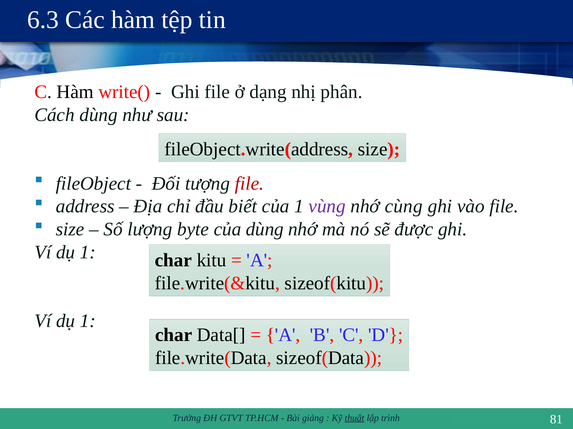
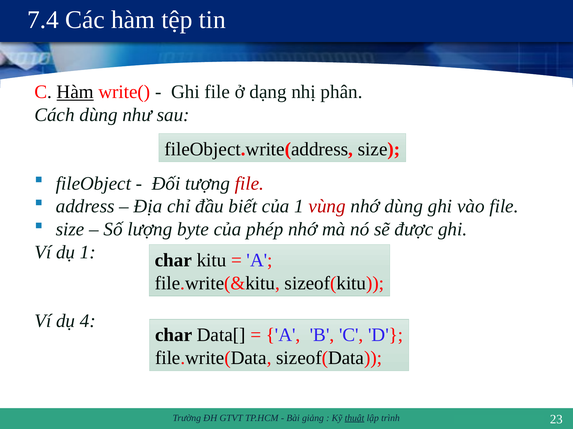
6.3: 6.3 -> 7.4 (43, 20)
Hàm underline: none -> present (75, 92)
vùng colour: purple -> red (327, 207)
nhớ cùng: cùng -> dùng (404, 207)
của dùng: dùng -> phép (265, 230)
1: 1 -> 4 (88, 321)
81: 81 -> 23 (556, 420)
